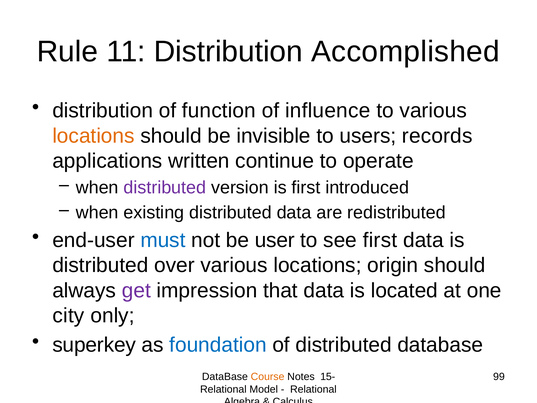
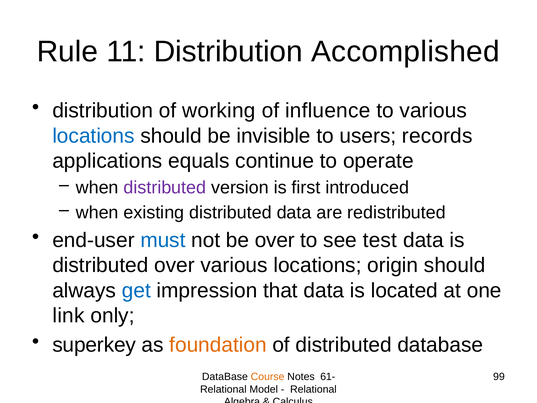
function: function -> working (219, 111)
locations colour: orange -> blue (93, 136)
written: written -> equals (199, 161)
be user: user -> over (275, 240)
see first: first -> test (380, 240)
get colour: purple -> blue (136, 290)
city: city -> link (68, 315)
foundation colour: blue -> orange (218, 345)
15-: 15- -> 61- (328, 376)
